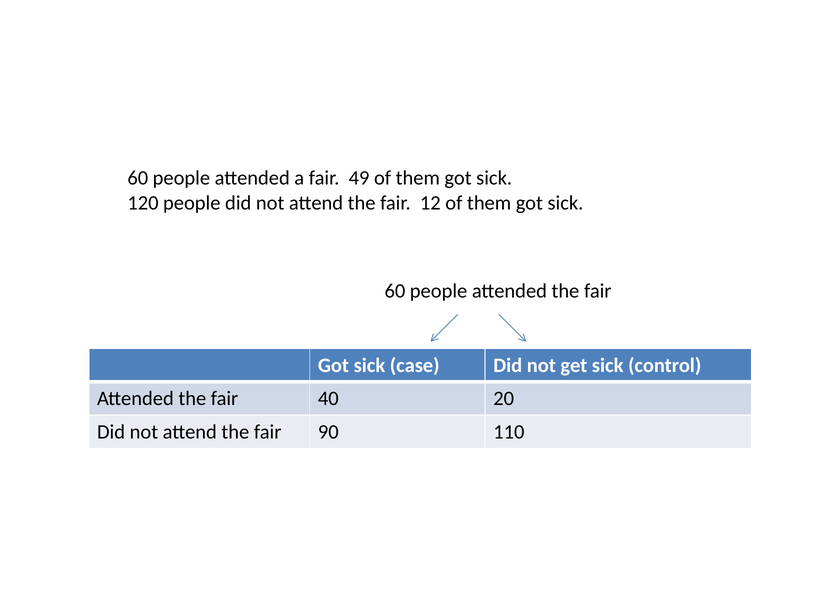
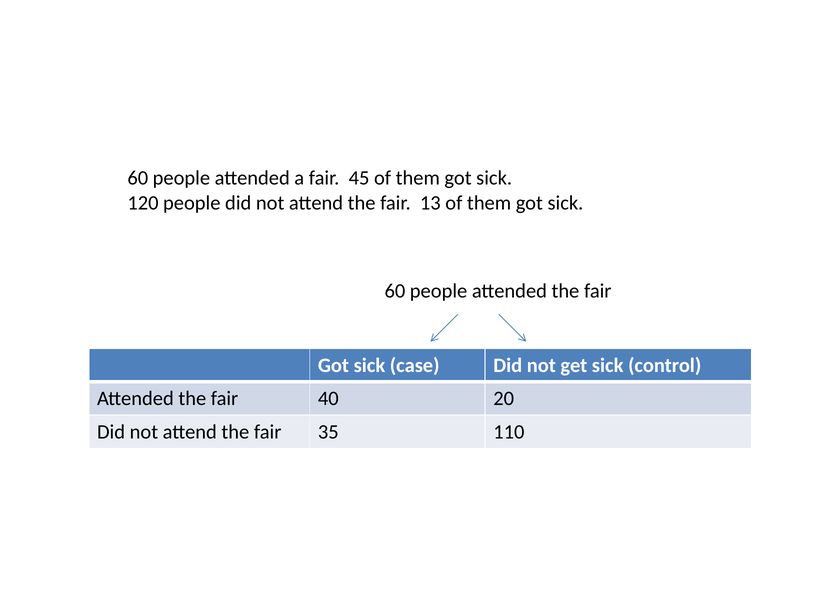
49: 49 -> 45 (359, 178)
12: 12 -> 13 (430, 203)
90: 90 -> 35 (328, 432)
